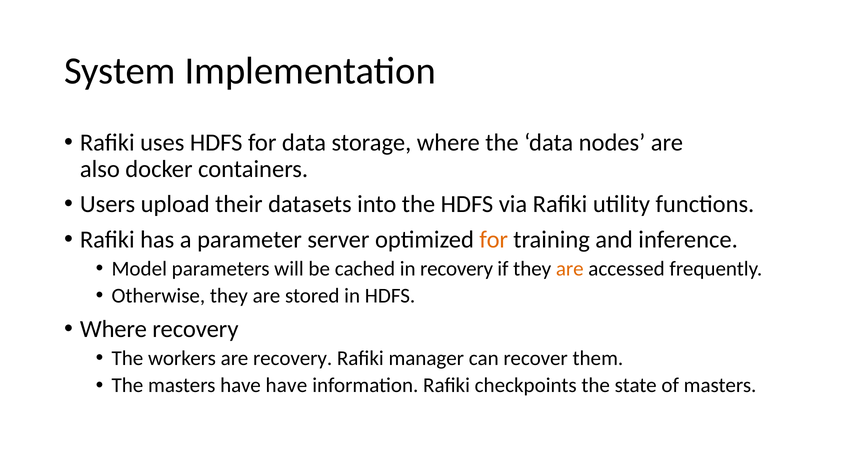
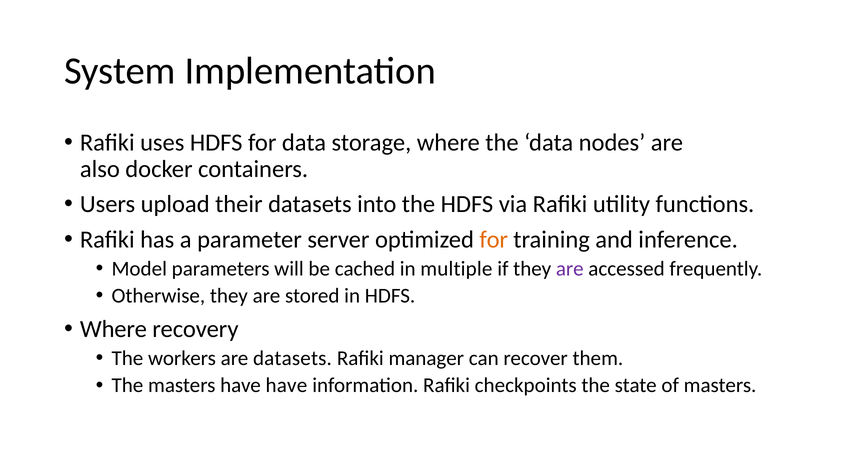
in recovery: recovery -> multiple (456, 269)
are colour: orange -> purple (570, 269)
are recovery: recovery -> datasets (292, 358)
